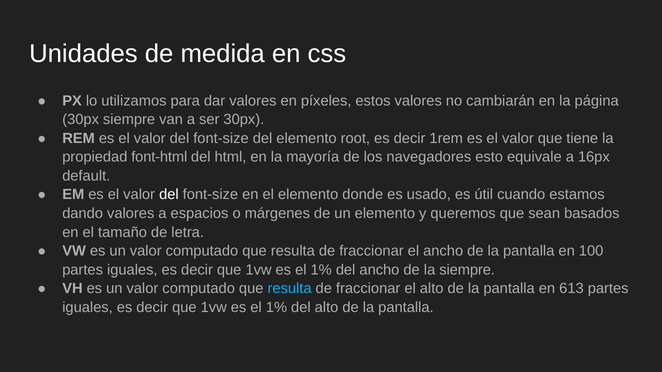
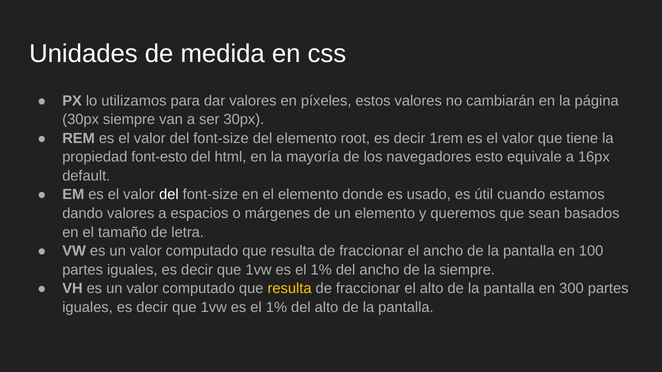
font-html: font-html -> font-esto (159, 157)
resulta colour: light blue -> yellow (290, 289)
613: 613 -> 300 (571, 289)
